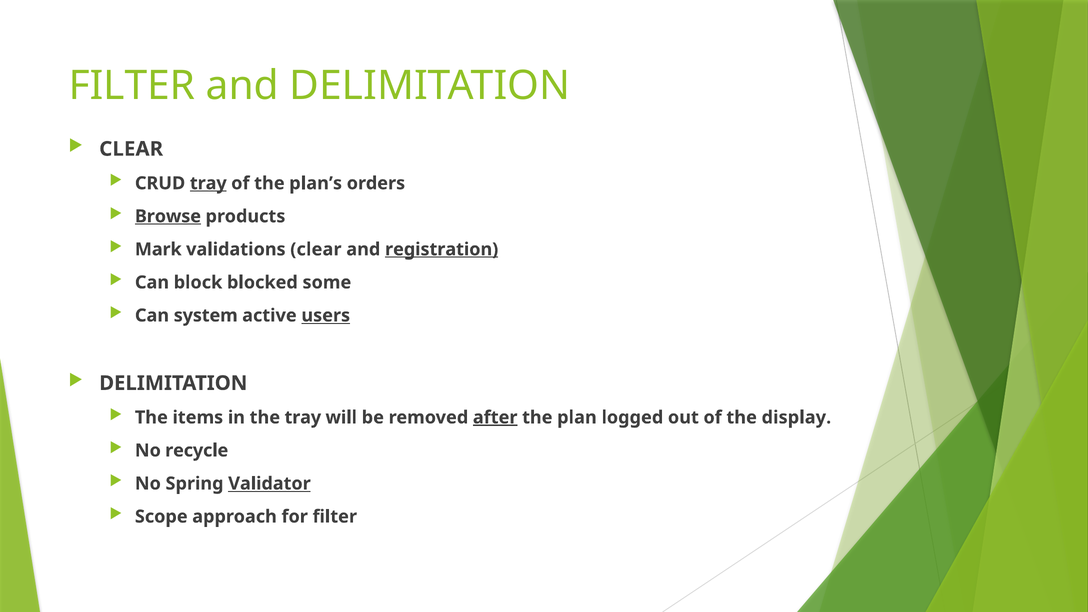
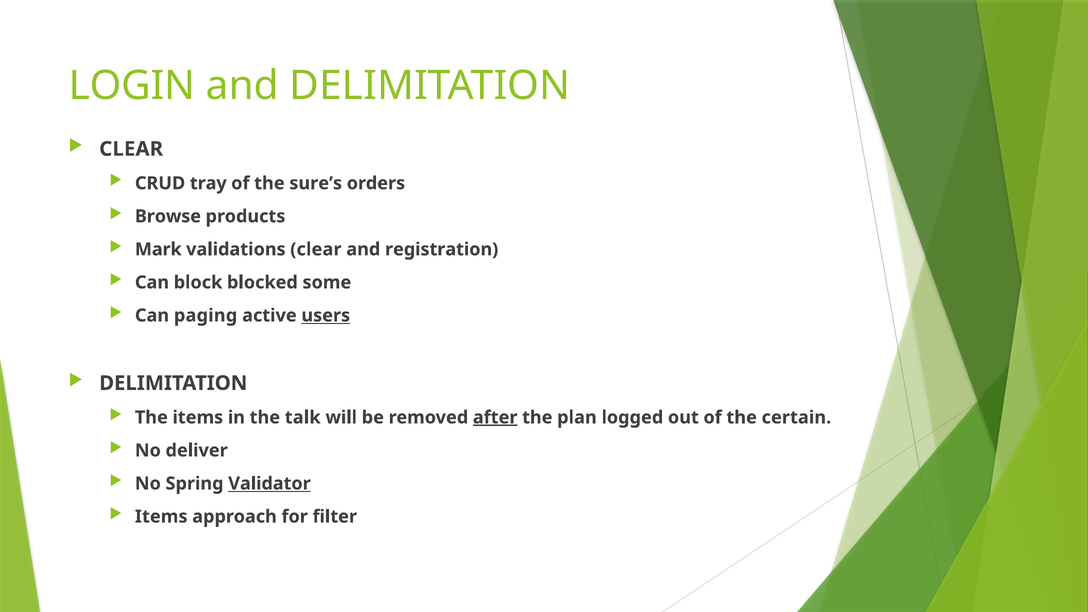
FILTER: FILTER -> LOGIN (132, 86)
tray underline: present -> none (208, 183)
plan’s: plan’s -> sure’s (316, 183)
Browse underline: present -> none (168, 216)
registration underline: present -> none (442, 249)
system: system -> paging (206, 316)
the tray: tray -> talk (303, 417)
display: display -> certain (796, 417)
recycle: recycle -> deliver (197, 450)
Scope: Scope -> Items (161, 517)
